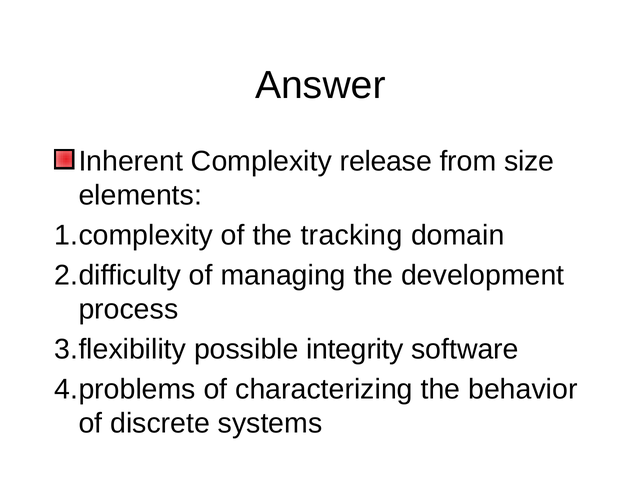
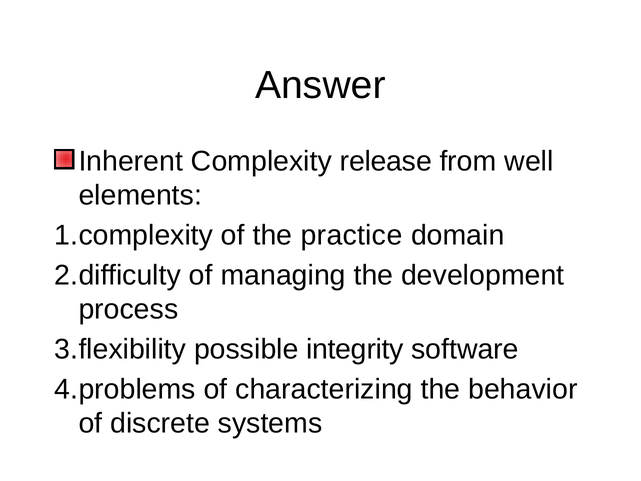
size: size -> well (529, 161)
tracking: tracking -> practice (351, 235)
